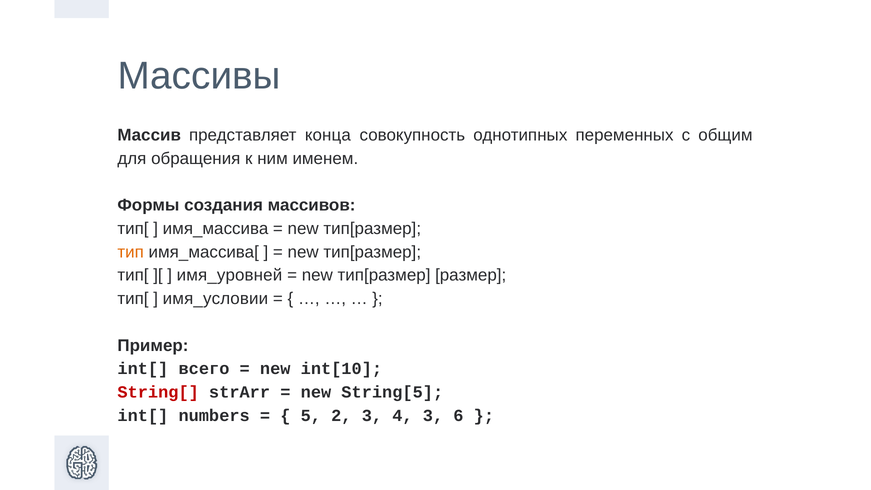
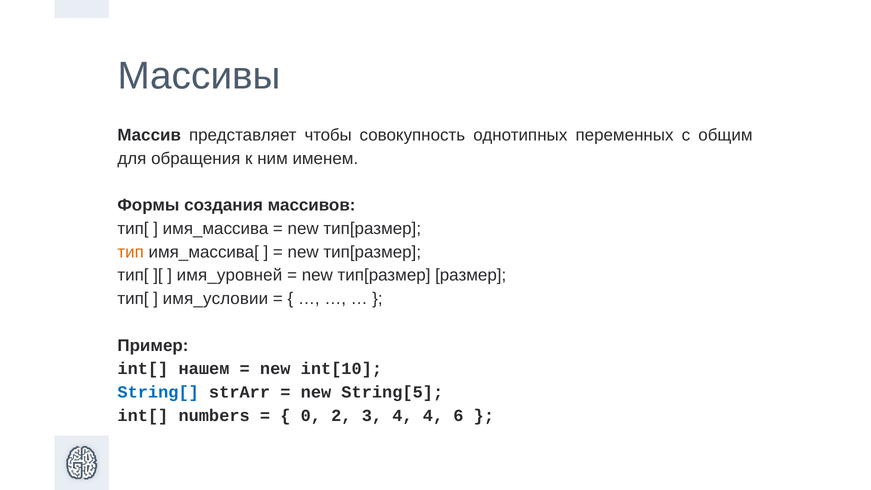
конца: конца -> чтобы (328, 135)
всего: всего -> нашем (204, 369)
String[ colour: red -> blue (158, 392)
5: 5 -> 0 (311, 415)
4 3: 3 -> 4 (433, 415)
